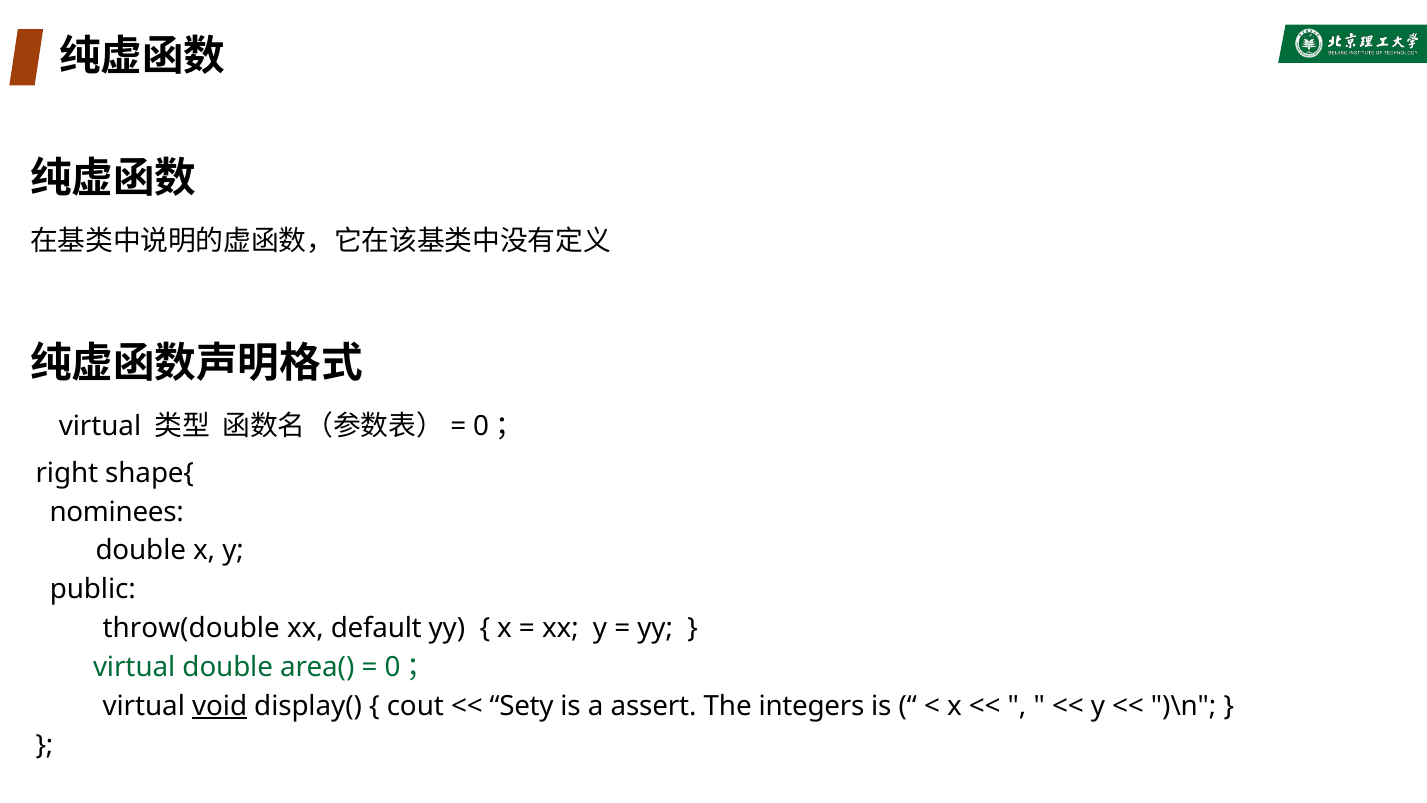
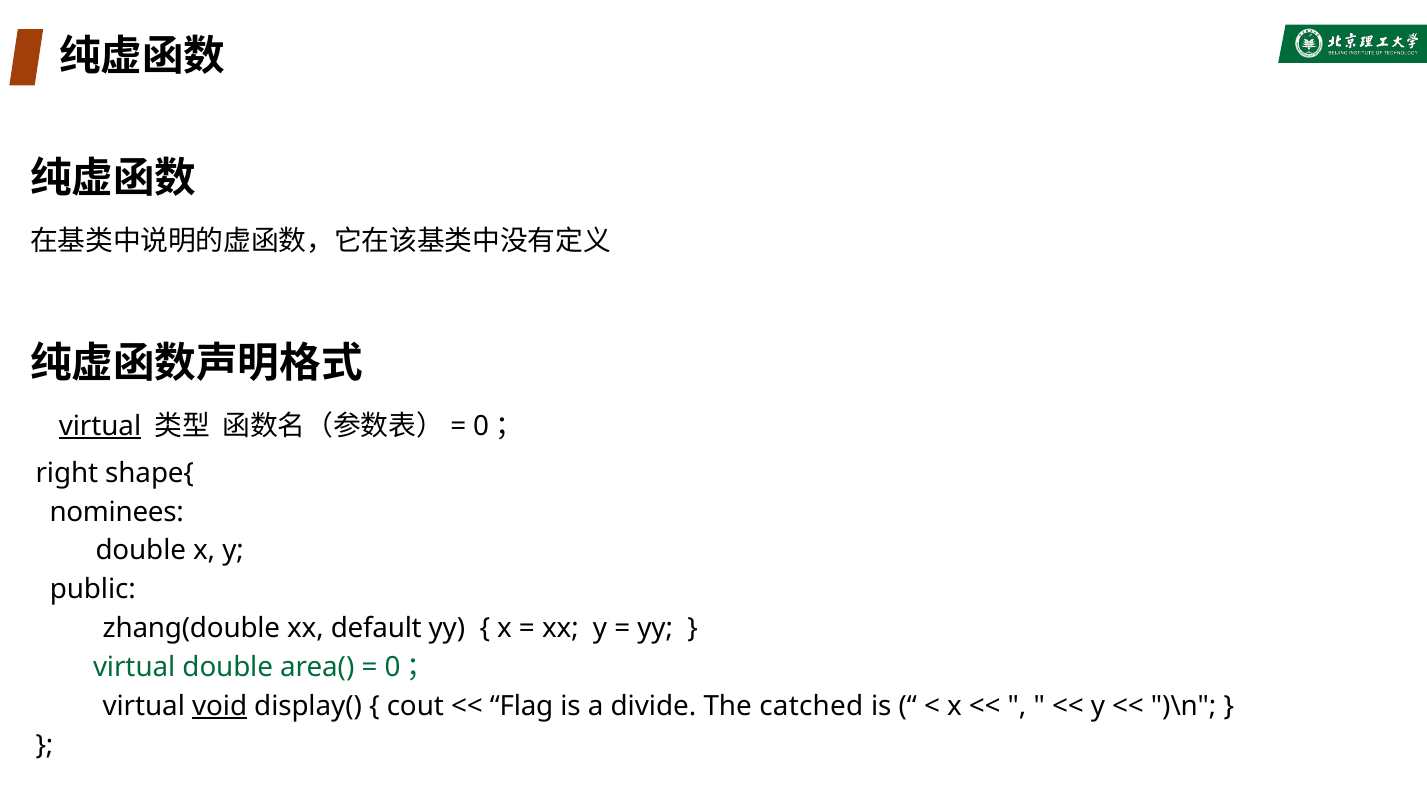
virtual underline: none -> present (100, 426)
throw(double: throw(double -> zhang(double (191, 628)
Sety: Sety -> Flag (522, 706)
assert: assert -> divide (653, 706)
integers: integers -> catched (811, 706)
